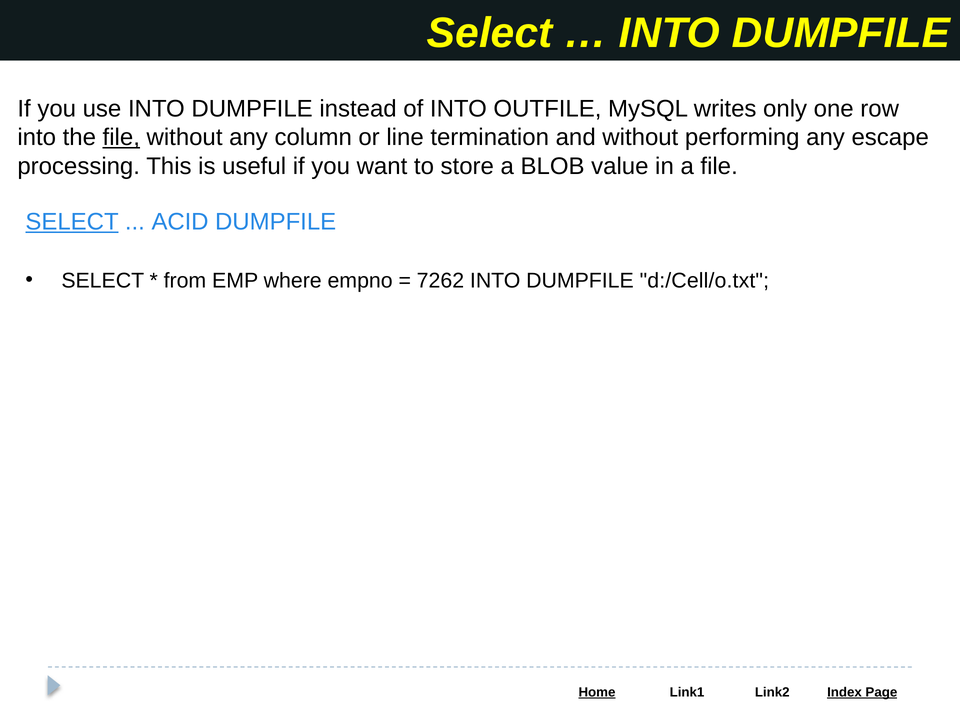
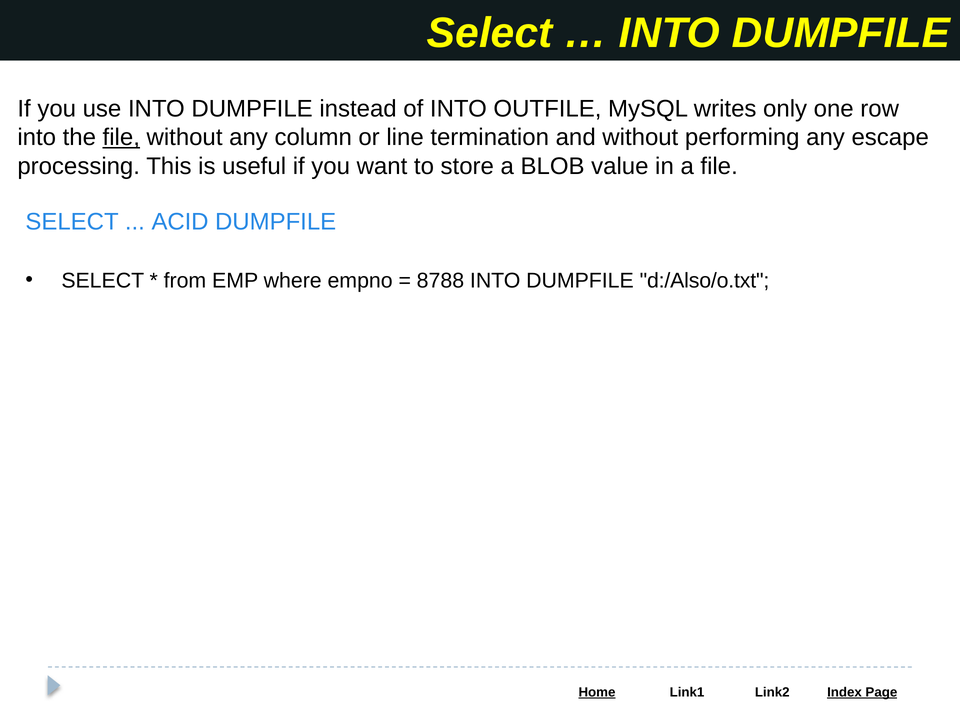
SELECT underline: present -> none (72, 222)
7262: 7262 -> 8788 (440, 281)
d:/Cell/o.txt: d:/Cell/o.txt -> d:/Also/o.txt (704, 281)
